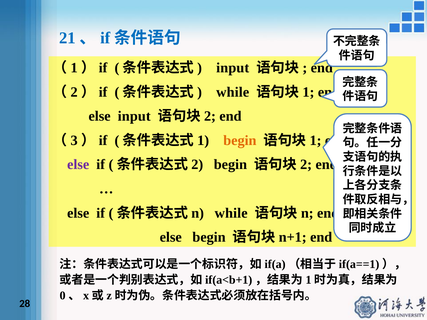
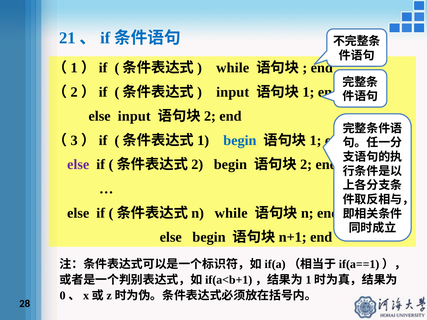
input: input -> while (233, 68)
while: while -> input (233, 92)
begin colour: orange -> blue (240, 141)
